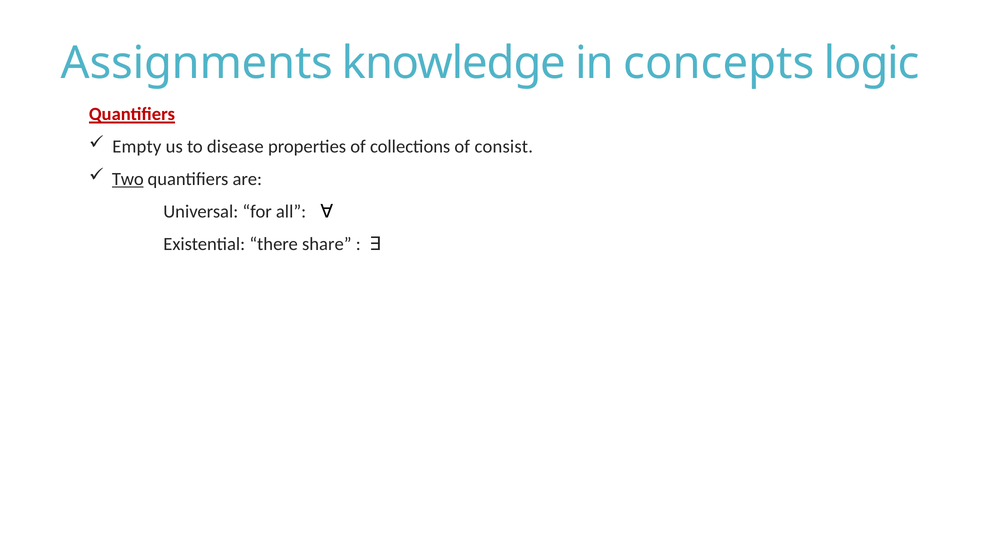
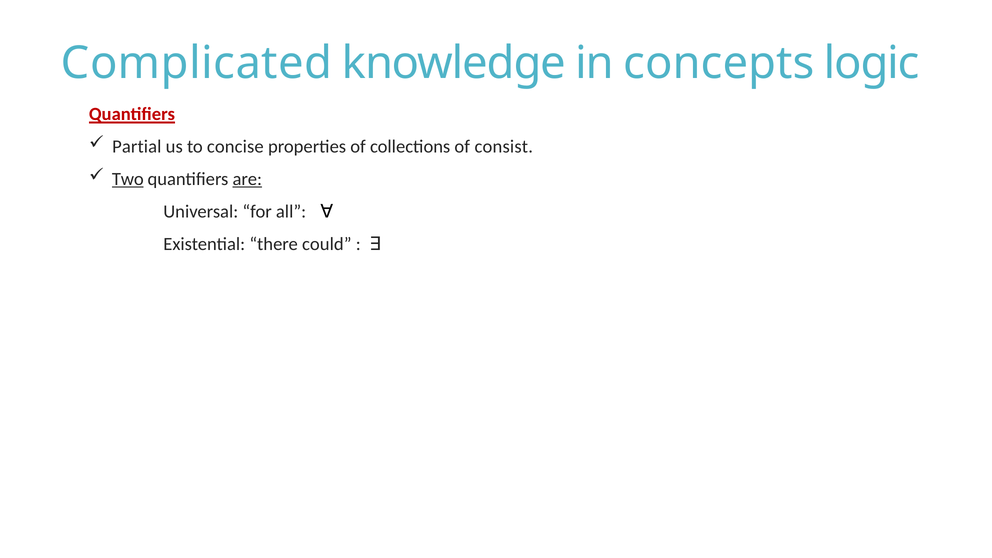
Assignments: Assignments -> Complicated (197, 63)
Empty: Empty -> Partial (137, 147)
disease: disease -> concise (235, 147)
are underline: none -> present (247, 179)
share: share -> could (327, 244)
